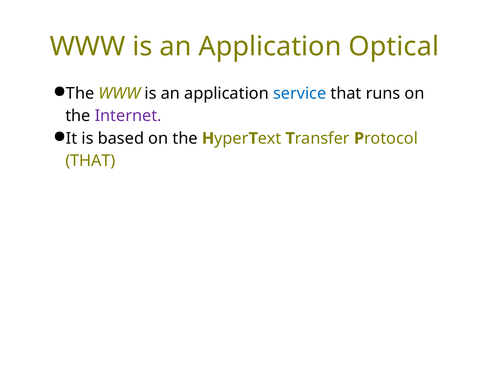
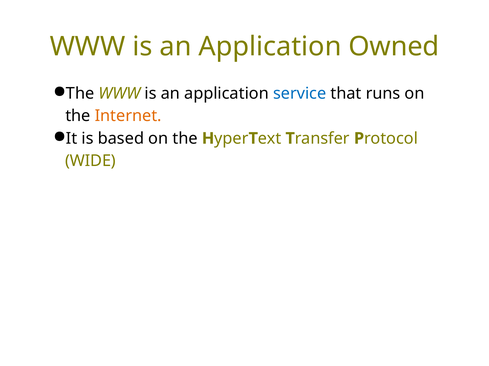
Optical: Optical -> Owned (394, 47)
Internet colour: purple -> orange (128, 116)
THAT: THAT -> WIDE (90, 161)
